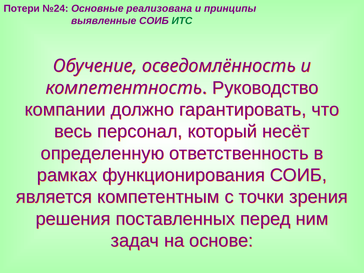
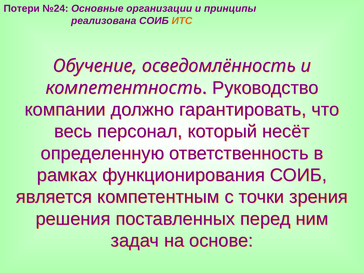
реализована: реализована -> организации (159, 9)
выявленные: выявленные -> реализована (104, 21)
ИТС colour: green -> orange (182, 21)
